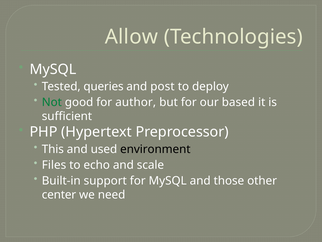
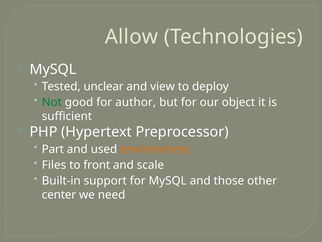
queries: queries -> unclear (104, 86)
post: post -> view (163, 86)
based: based -> object (238, 102)
This: This -> Part (53, 149)
environment colour: black -> orange (155, 149)
echo: echo -> front (97, 165)
